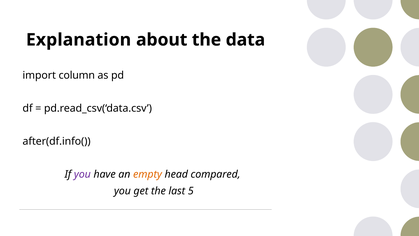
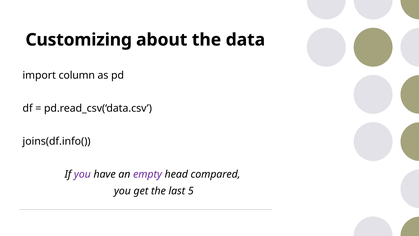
Explanation: Explanation -> Customizing (79, 40)
after(df.info(: after(df.info( -> joins(df.info( (57, 141)
empty colour: orange -> purple (148, 174)
